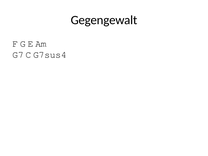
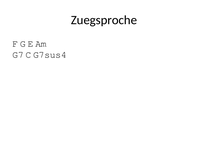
Gegengewalt: Gegengewalt -> Zuegsproche (104, 20)
